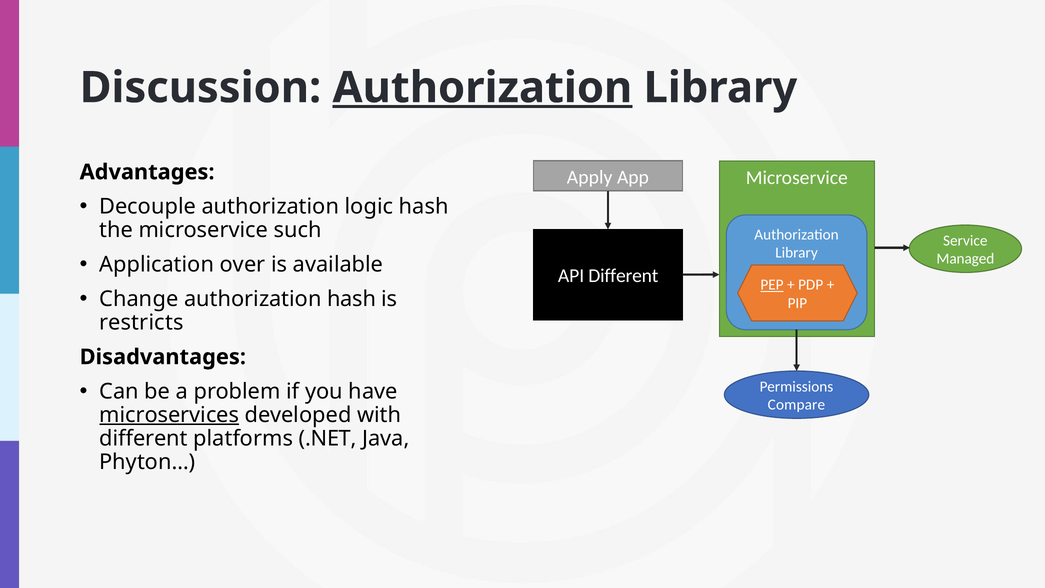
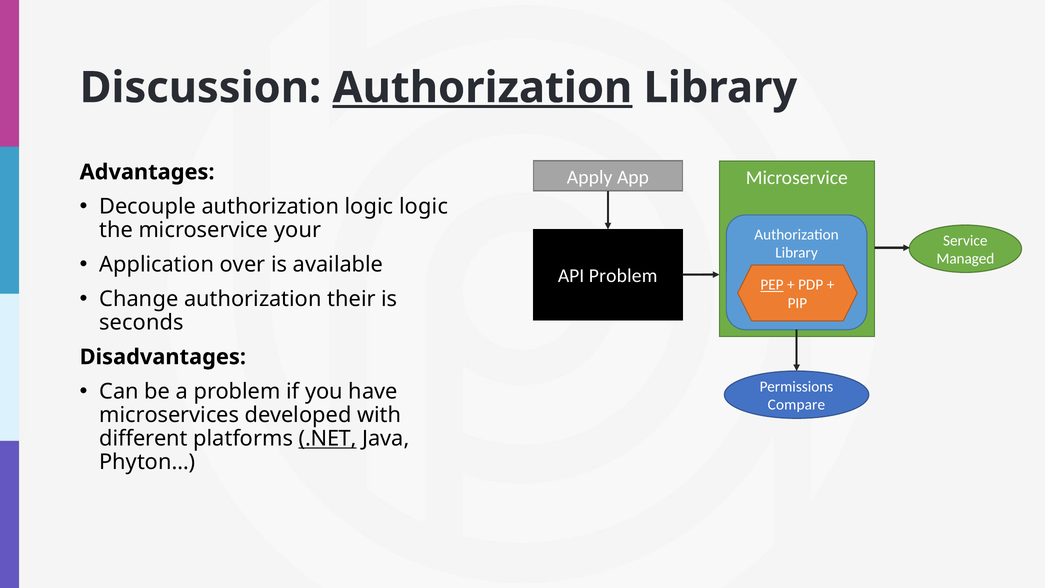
logic hash: hash -> logic (424, 206)
such: such -> your (298, 230)
API Different: Different -> Problem (623, 276)
authorization hash: hash -> their (351, 299)
restricts: restricts -> seconds (141, 322)
microservices underline: present -> none (169, 415)
.NET underline: none -> present (328, 438)
